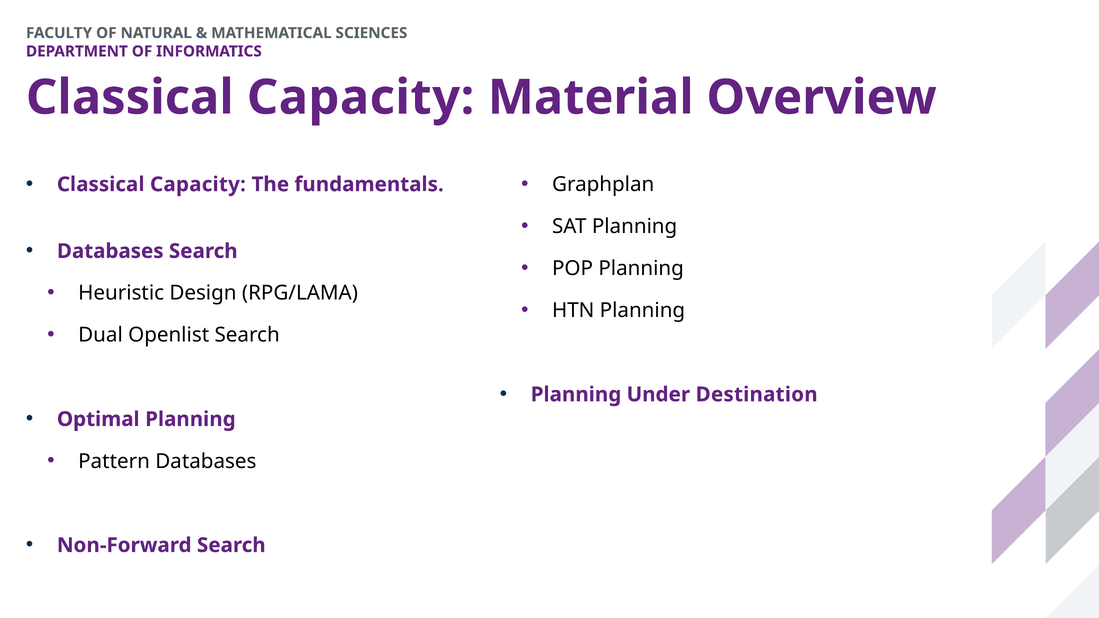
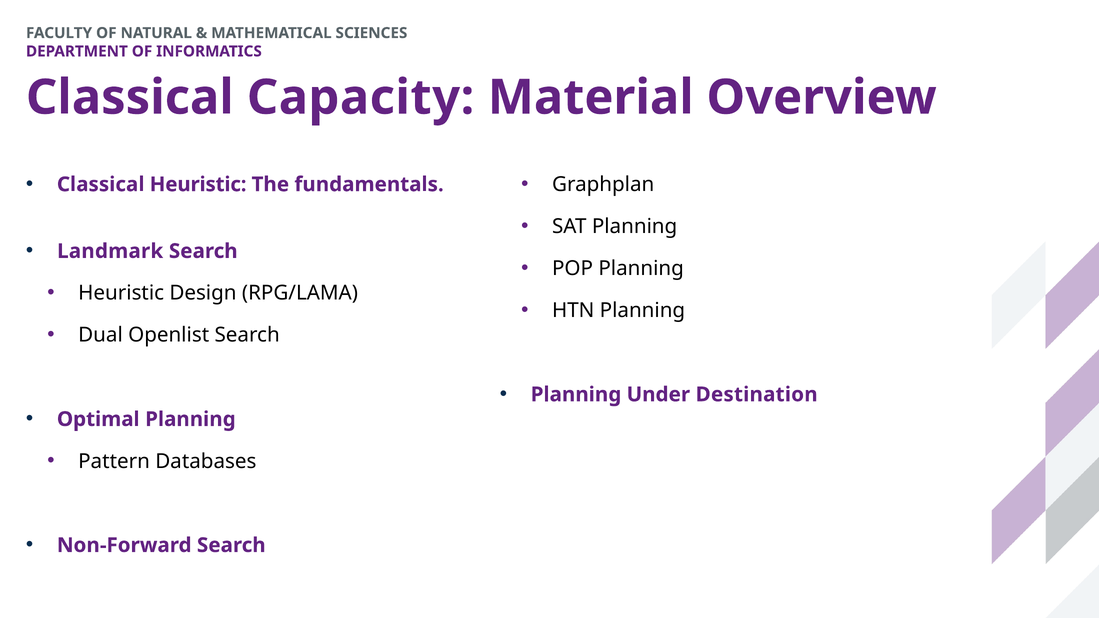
Capacity: Capacity -> Heuristic (198, 184)
Databases: Databases -> Landmark (110, 251)
